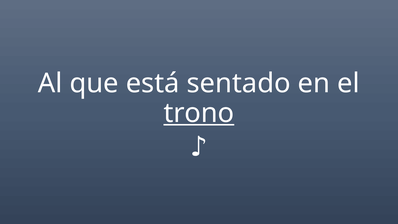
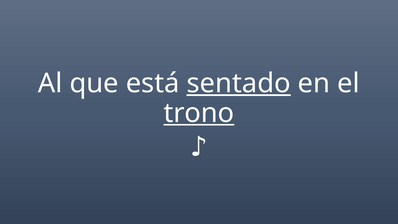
sentado underline: none -> present (239, 83)
